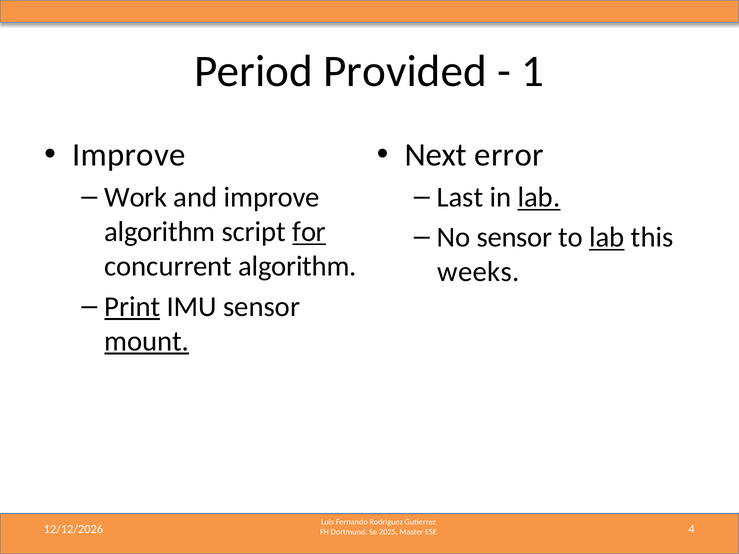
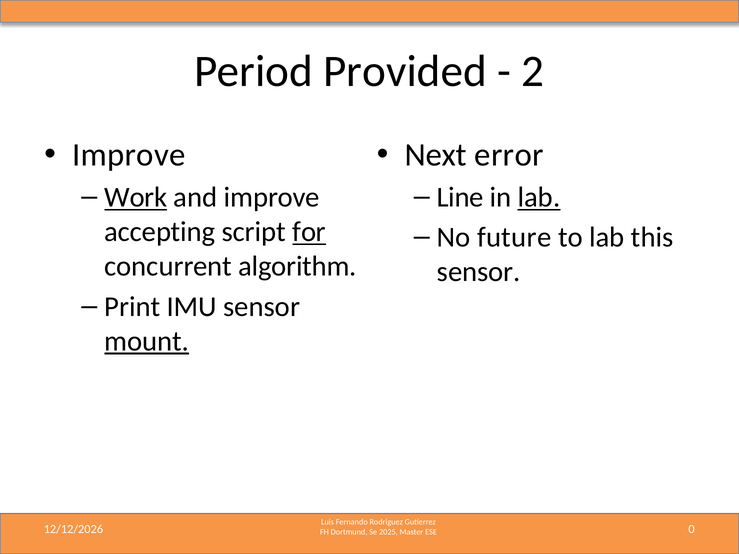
1: 1 -> 2 (533, 72)
Last: Last -> Line (460, 197)
Work underline: none -> present (136, 197)
algorithm: algorithm -> accepting (160, 232)
No sensor: sensor -> future (514, 238)
lab underline: present -> none (607, 238)
weeks: weeks -> sensor (479, 272)
Print underline: present -> none (132, 307)
4: 4 -> 0 (692, 529)
